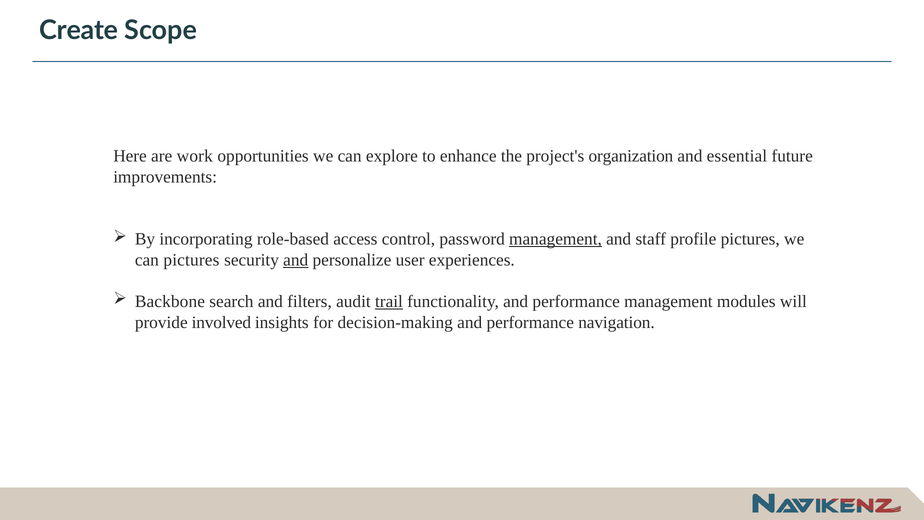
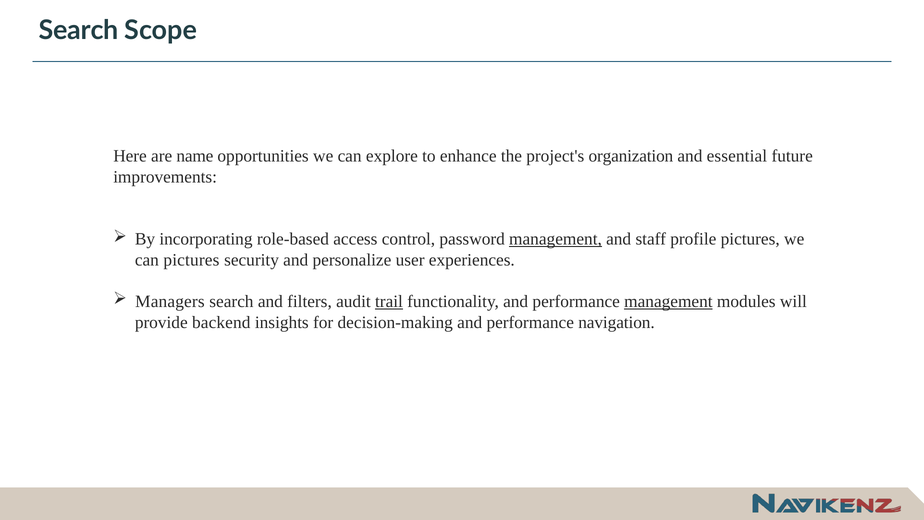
Create: Create -> Search (79, 30)
work: work -> name (195, 156)
and underline: present -> none (296, 260)
Backbone: Backbone -> Managers (170, 301)
management underline: none -> present (668, 301)
involved: involved -> backend (221, 322)
